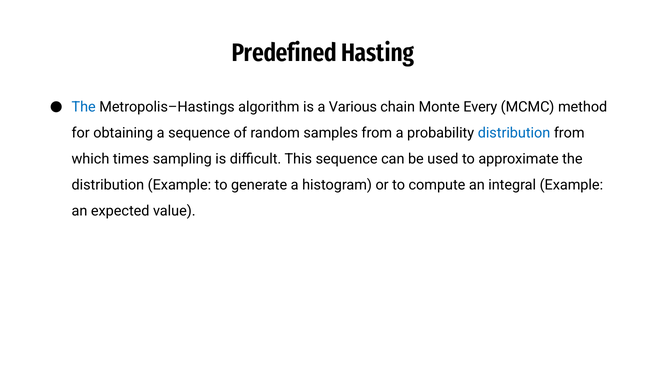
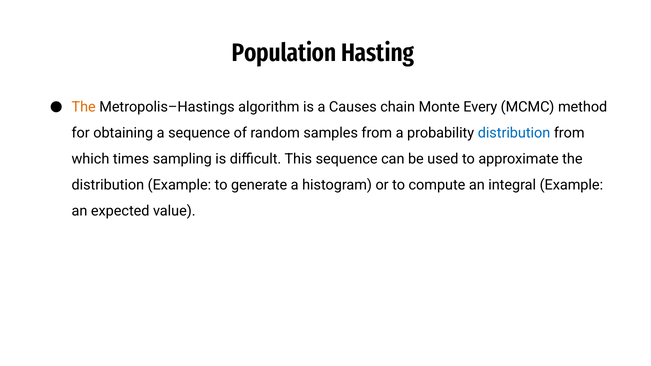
Predefined: Predefined -> Population (284, 53)
The colour: blue -> orange (84, 107)
Various: Various -> Causes (353, 107)
